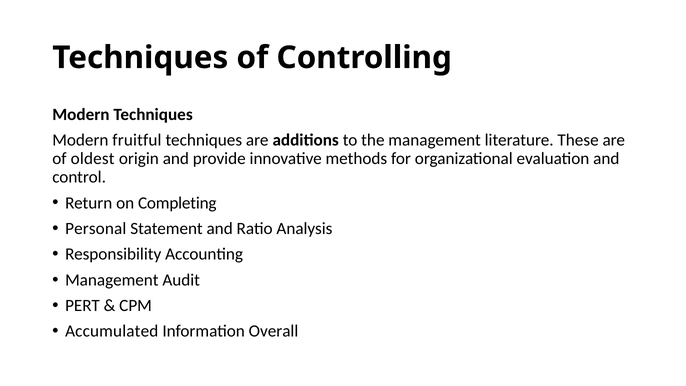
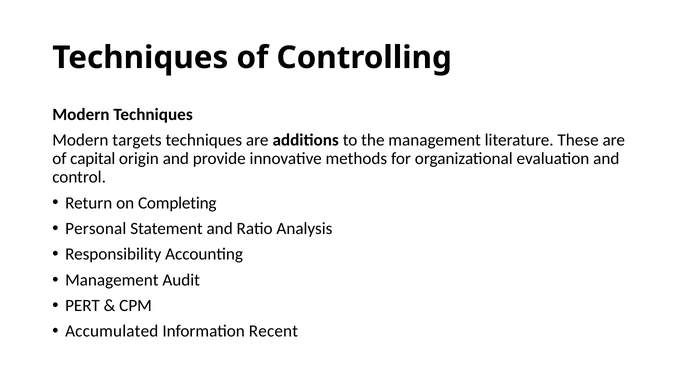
fruitful: fruitful -> targets (137, 140)
oldest: oldest -> capital (93, 159)
Overall: Overall -> Recent (273, 331)
